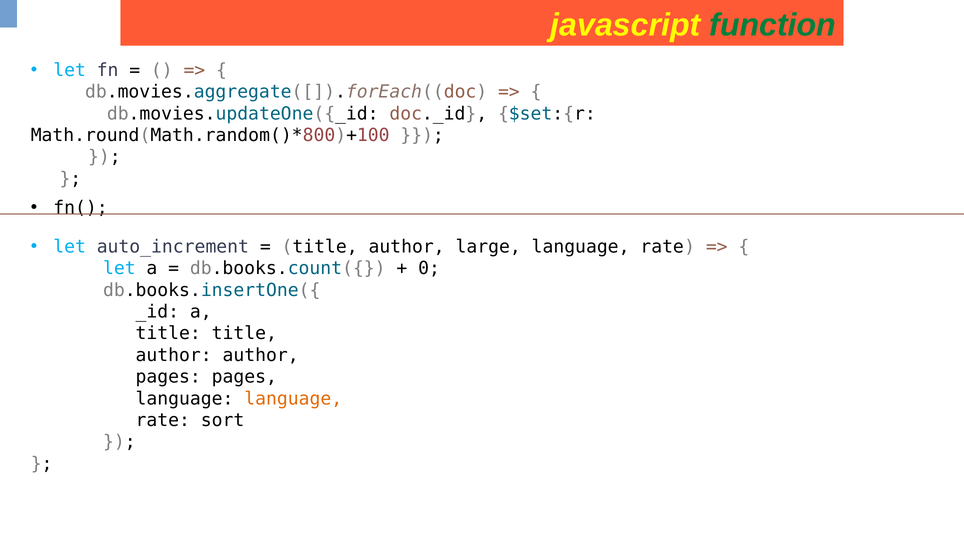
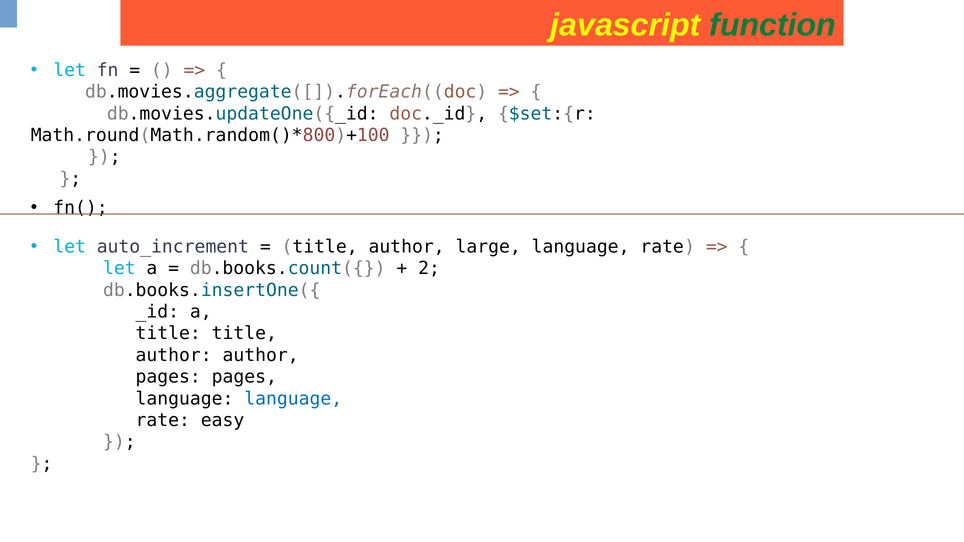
0: 0 -> 2 (429, 269)
language colour: orange -> blue (293, 399)
sort: sort -> easy (223, 420)
